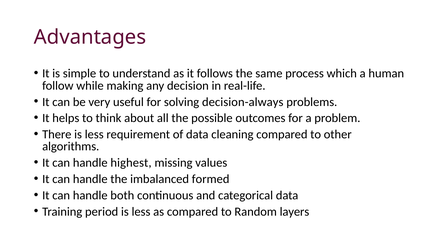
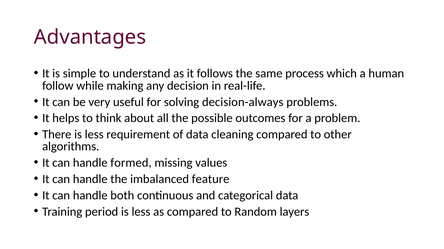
highest: highest -> formed (131, 163)
formed: formed -> feature (211, 180)
